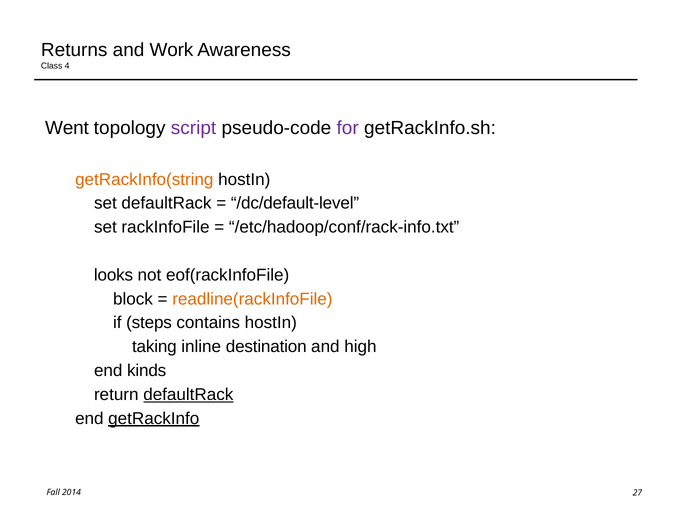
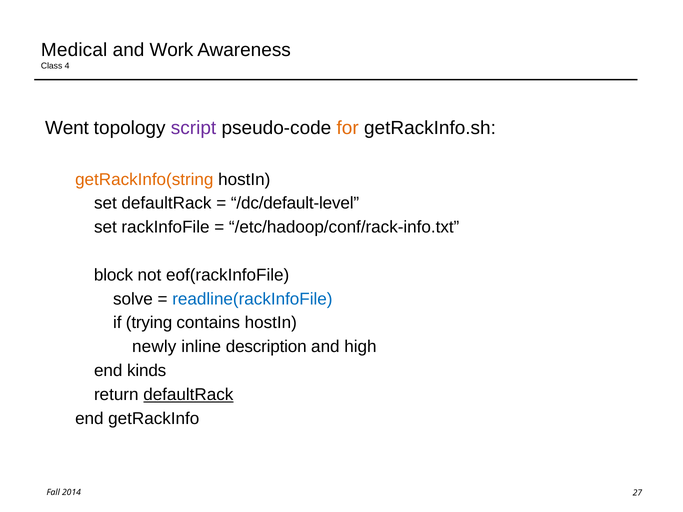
Returns: Returns -> Medical (74, 50)
for colour: purple -> orange (348, 128)
looks: looks -> block (114, 275)
block: block -> solve (133, 299)
readline(rackInfoFile colour: orange -> blue (252, 299)
steps: steps -> trying (149, 323)
taking: taking -> newly (154, 347)
destination: destination -> description (266, 347)
getRackInfo underline: present -> none (154, 419)
